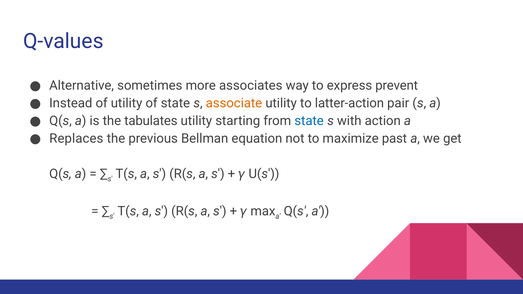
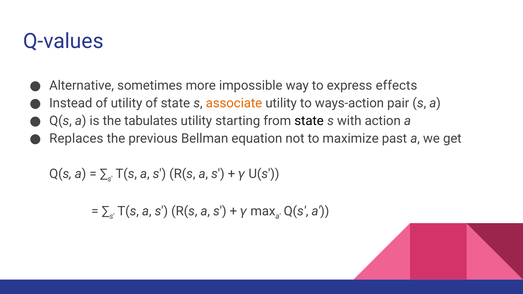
associates: associates -> impossible (251, 86)
prevent: prevent -> effects (396, 86)
latter-action: latter-action -> ways-action (349, 103)
state colour: blue -> black (309, 121)
